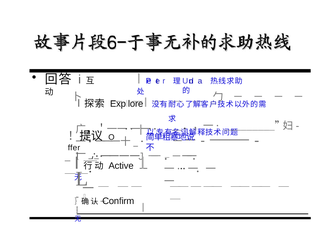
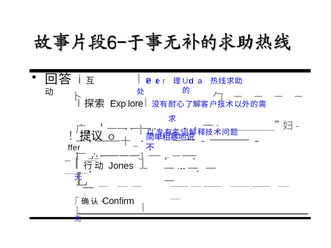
Active: Active -> Jones (121, 166)
